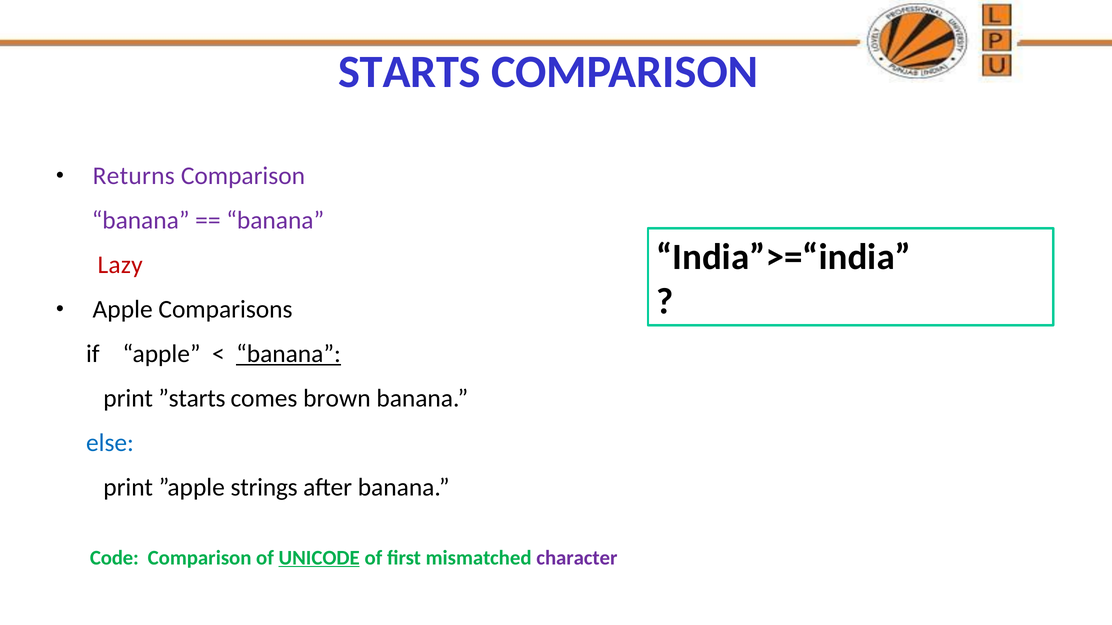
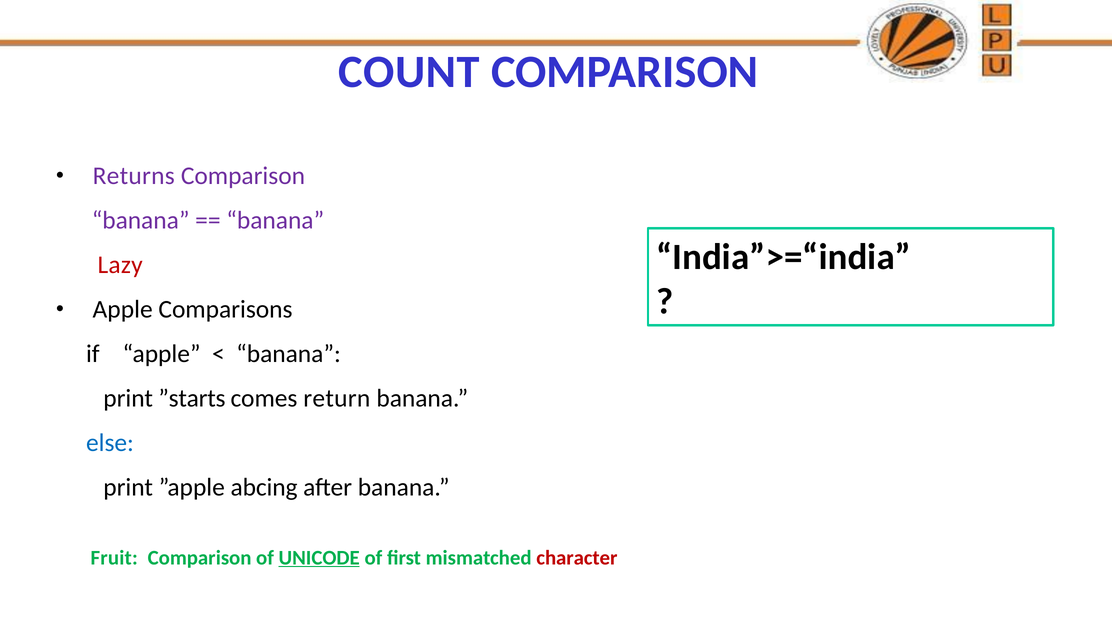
STARTS: STARTS -> COUNT (409, 72)
banana underline: present -> none (288, 354)
brown: brown -> return (337, 399)
strings: strings -> abcing (264, 488)
Code: Code -> Fruit (114, 558)
character colour: purple -> red (577, 558)
